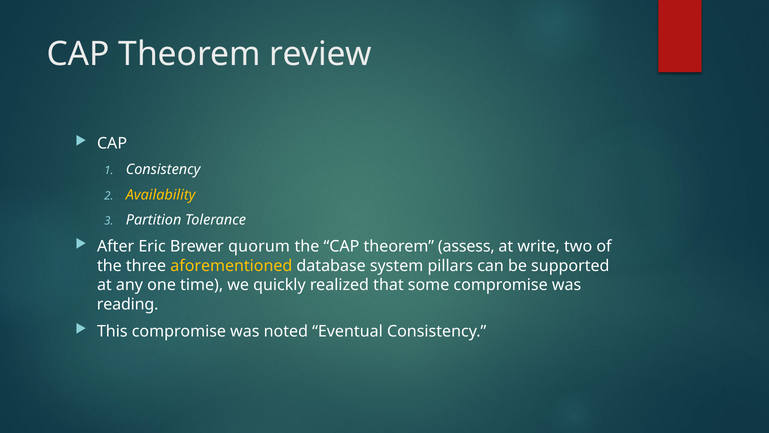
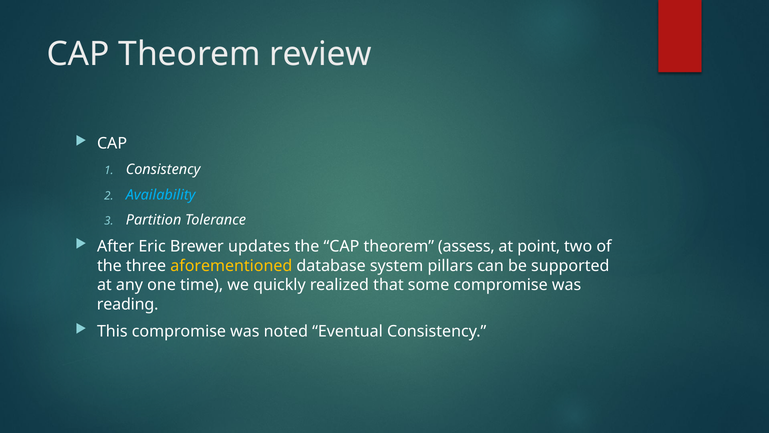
Availability colour: yellow -> light blue (161, 195)
quorum: quorum -> updates (259, 246)
write: write -> point (539, 246)
